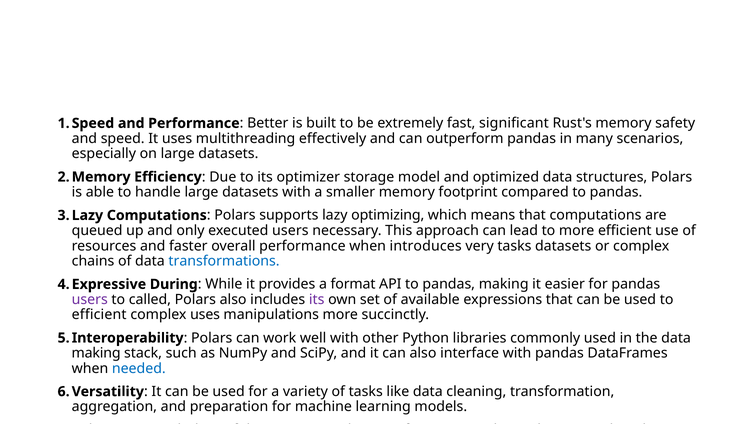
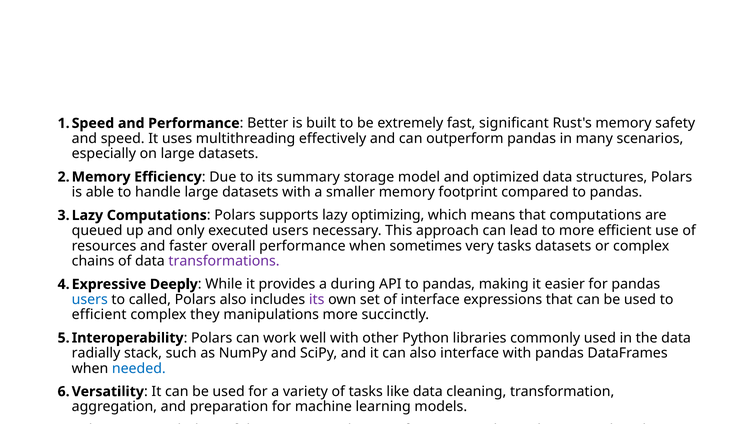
optimizer: optimizer -> summary (308, 177)
introduces: introduces -> sometimes (426, 246)
transformations colour: blue -> purple (224, 262)
During: During -> Deeply (174, 285)
format: format -> during (353, 285)
users colour: purple -> blue (90, 300)
of available: available -> interface (430, 300)
complex uses: uses -> they (205, 315)
making: making -> radially (96, 354)
